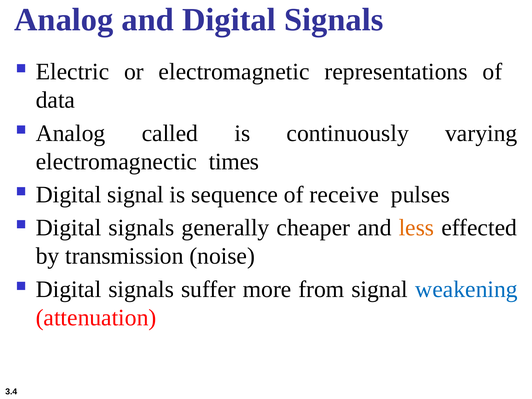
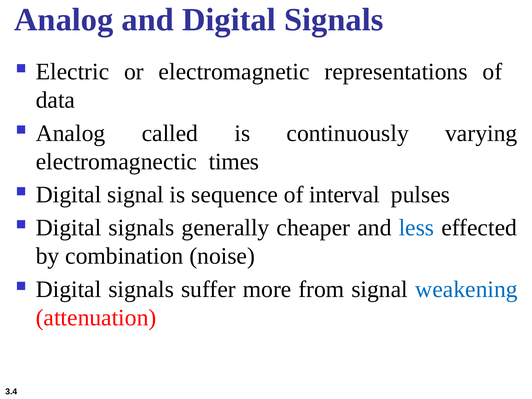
receive: receive -> interval (344, 195)
less colour: orange -> blue (416, 228)
transmission: transmission -> combination (124, 256)
